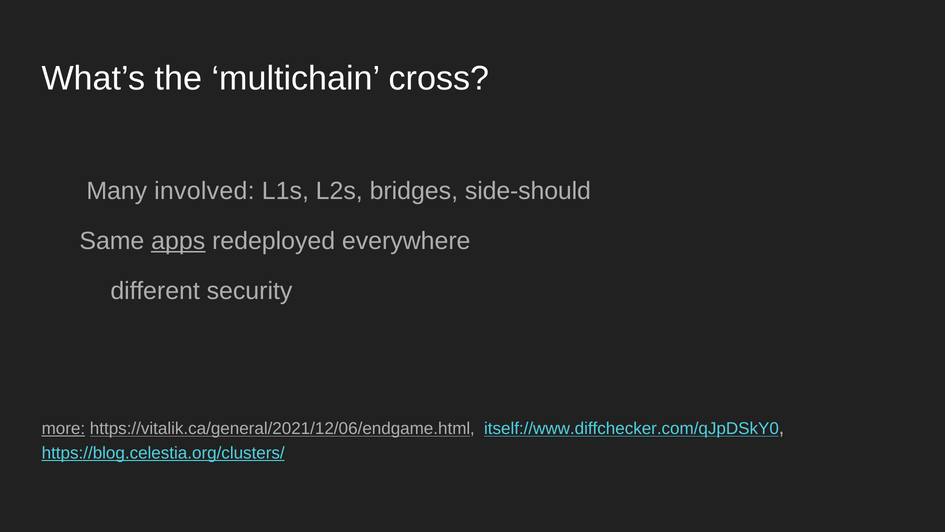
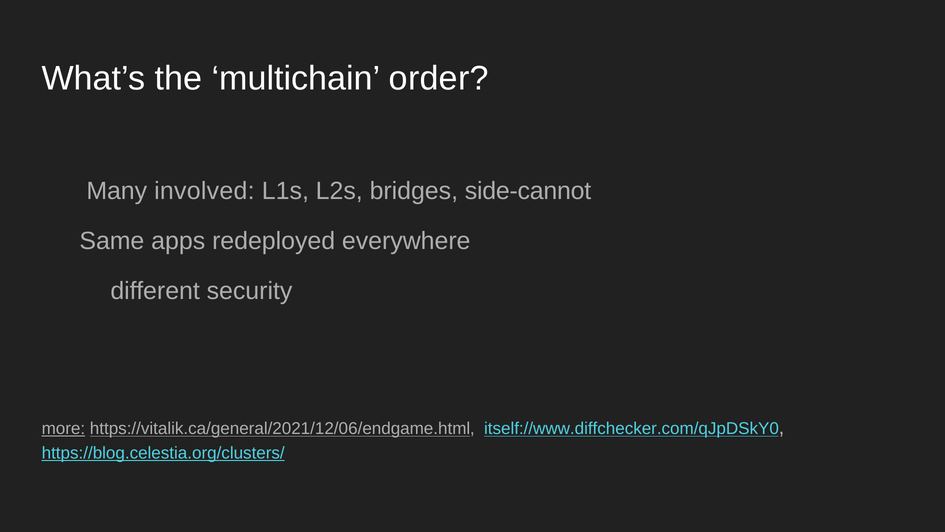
cross: cross -> order (439, 78)
side-should: side-should -> side-cannot (528, 191)
apps underline: present -> none (178, 241)
